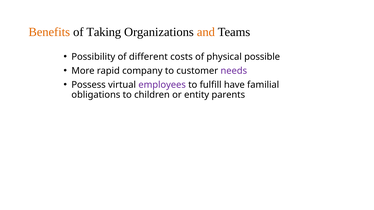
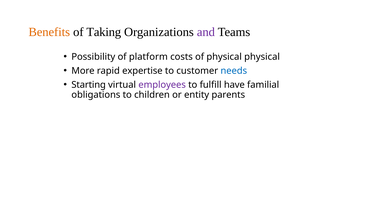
and colour: orange -> purple (206, 32)
different: different -> platform (148, 57)
physical possible: possible -> physical (262, 57)
company: company -> expertise (142, 71)
needs colour: purple -> blue (234, 71)
Possess: Possess -> Starting (89, 85)
